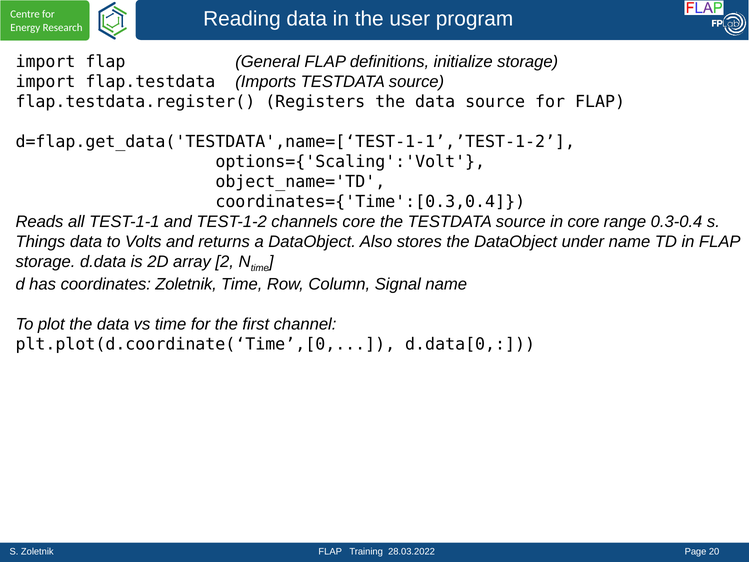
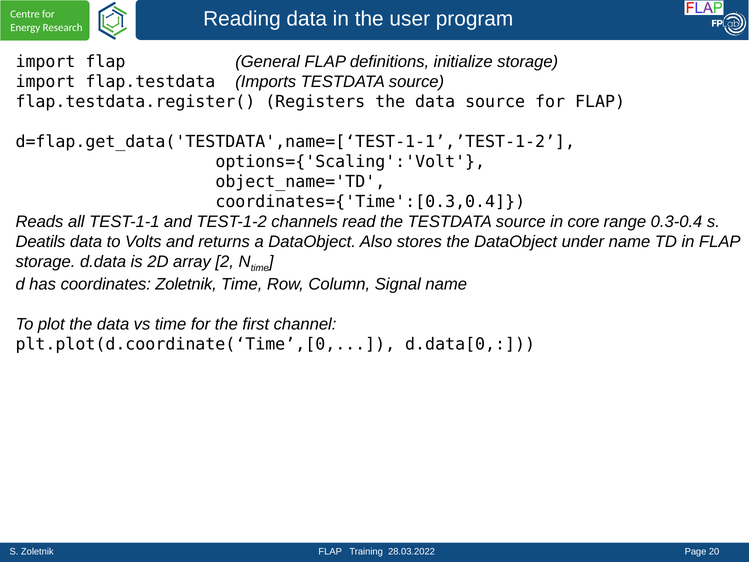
channels core: core -> read (359, 222)
Things: Things -> Deatils (40, 242)
